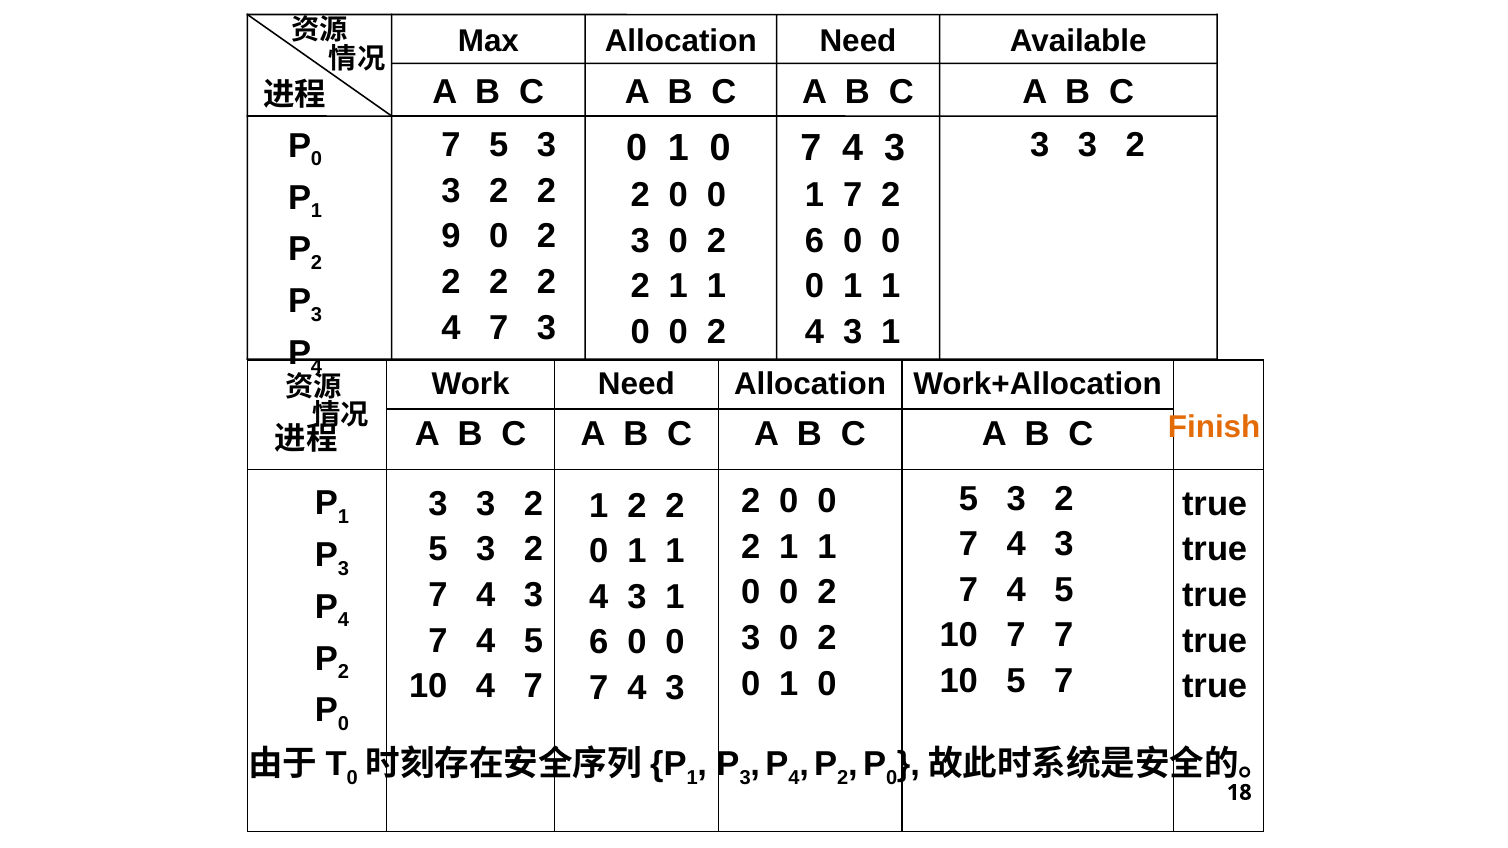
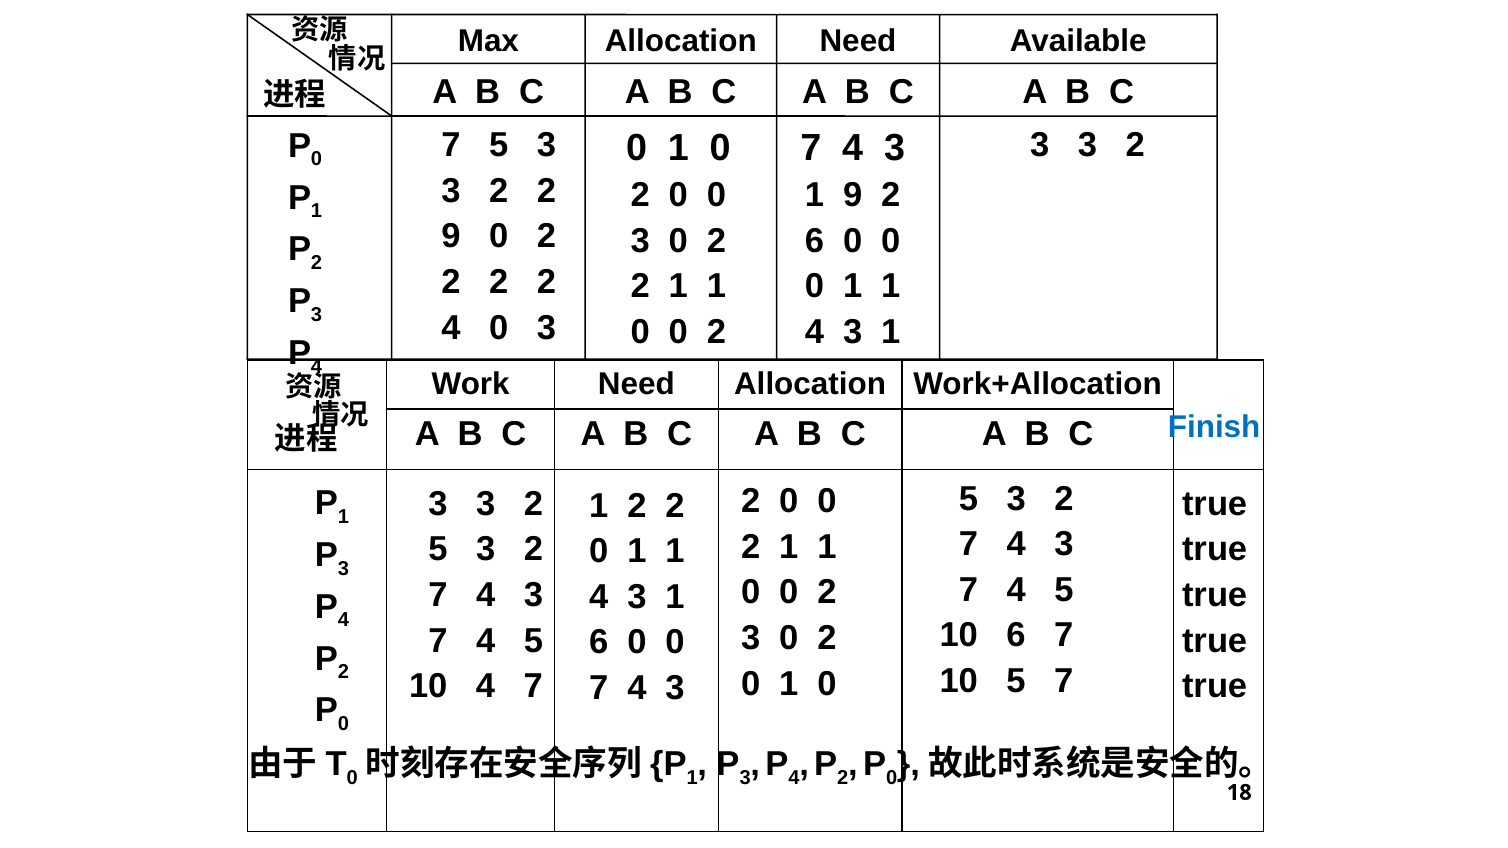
1 7: 7 -> 9 (853, 195)
7: 7 -> 0 (499, 328)
Finish colour: orange -> blue (1214, 427)
10 7: 7 -> 6 (1016, 636)
